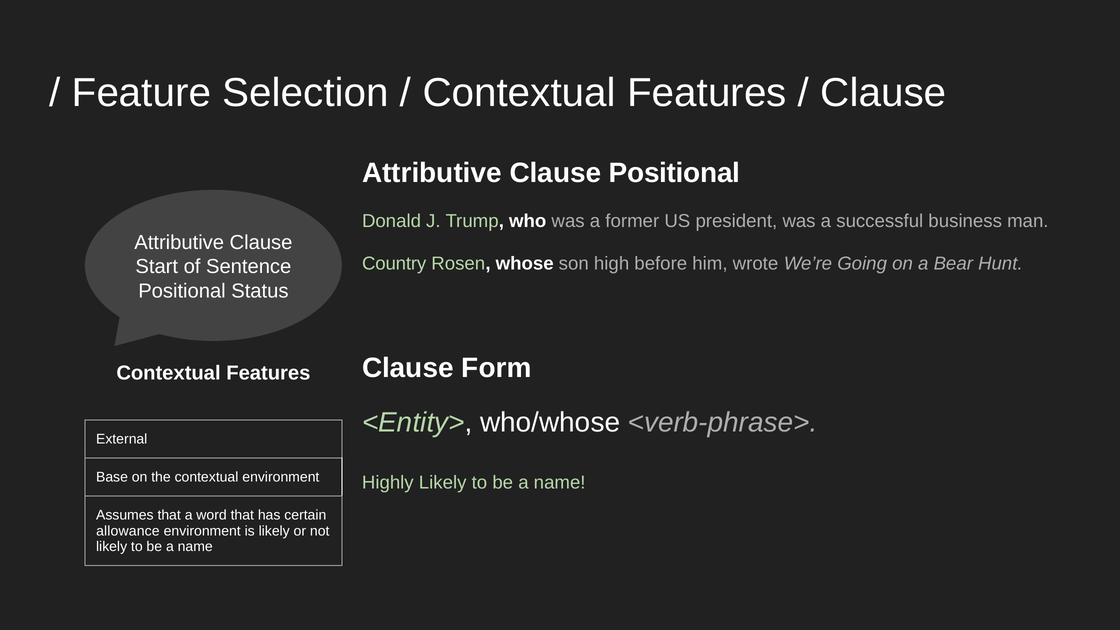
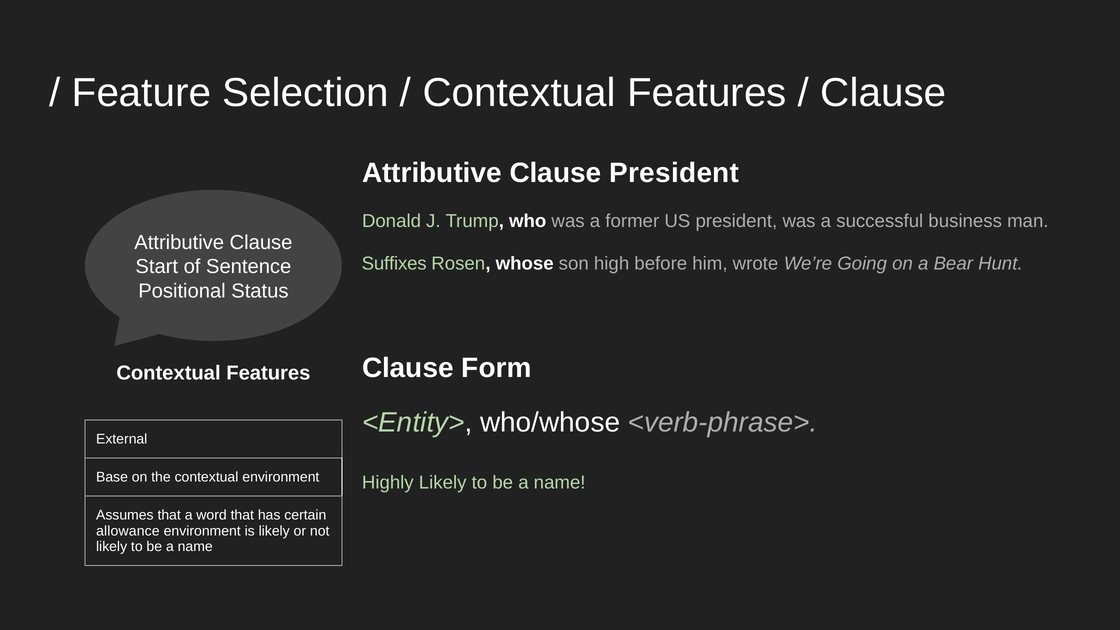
Clause Positional: Positional -> President (674, 173)
Country: Country -> Suffixes (394, 264)
